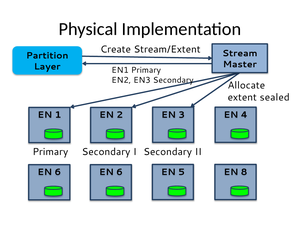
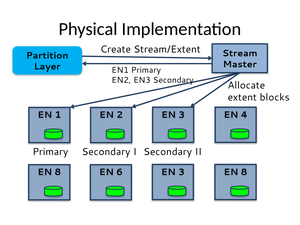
sealed: sealed -> blocks (275, 97)
6: 6 -> 8 (58, 172)
6 EN 5: 5 -> 3 (181, 172)
